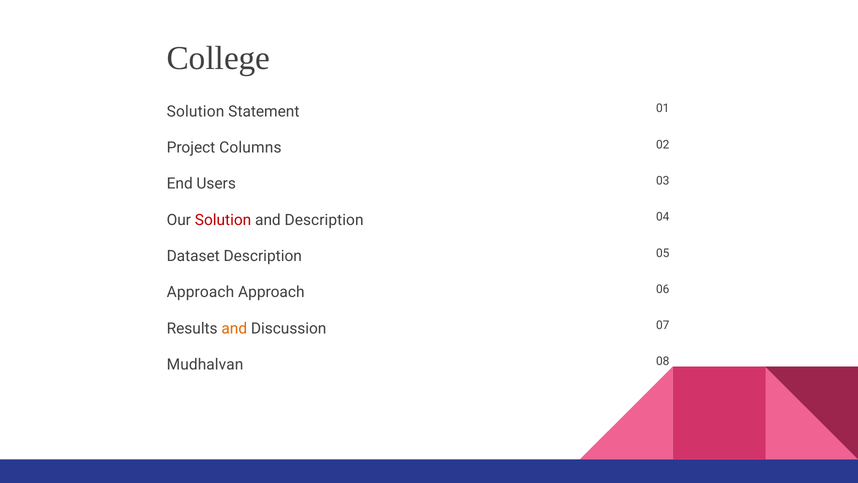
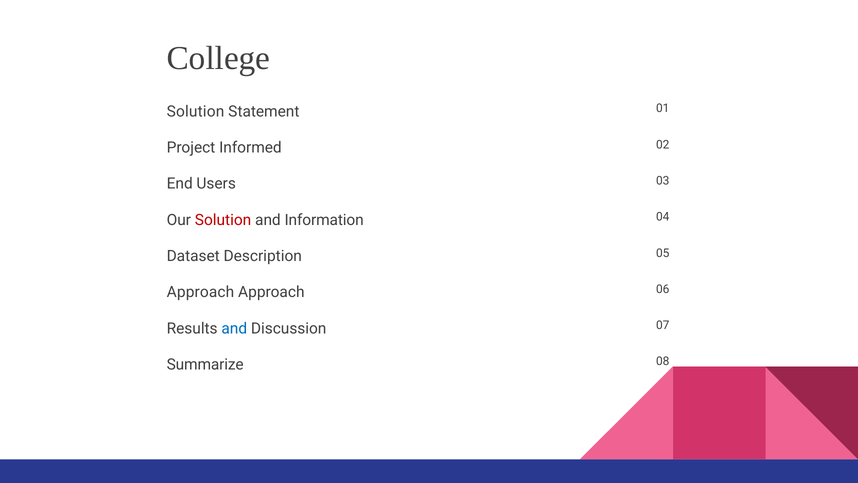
Columns: Columns -> Informed (250, 148)
and Description: Description -> Information (324, 220)
and colour: orange -> blue (234, 328)
Mudhalvan: Mudhalvan -> Summarize (205, 364)
